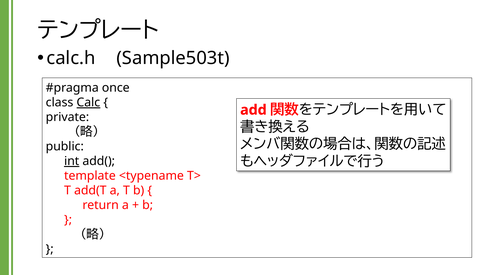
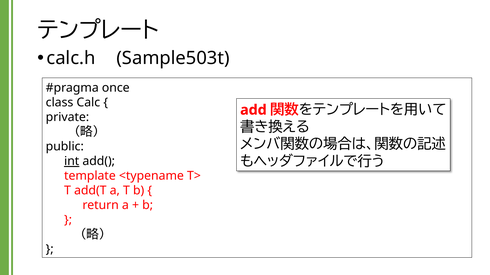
Calc underline: present -> none (88, 103)
